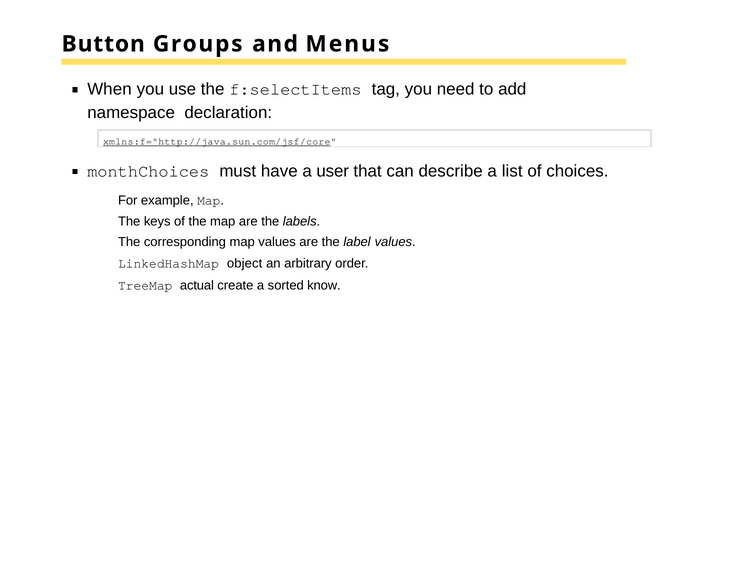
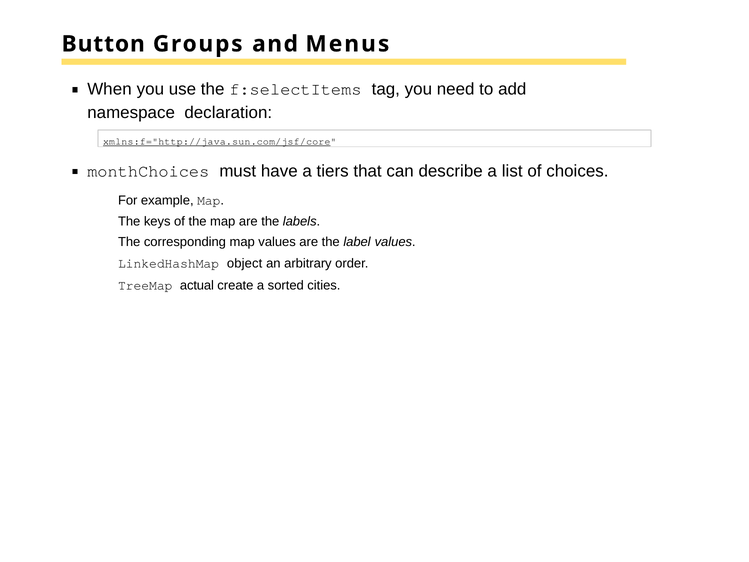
user: user -> tiers (333, 171)
know: know -> cities (324, 285)
